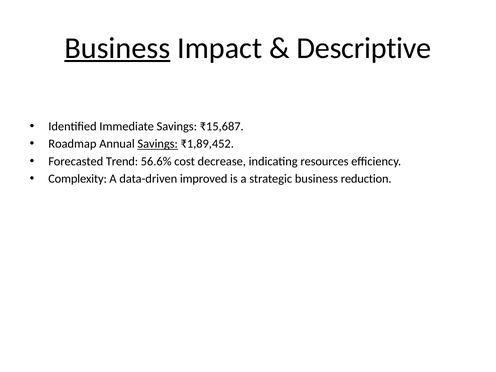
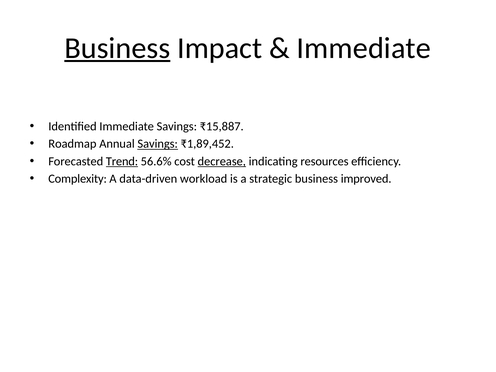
Descriptive: Descriptive -> Immediate (364, 48)
₹15,687: ₹15,687 -> ₹15,887 (222, 127)
Trend underline: none -> present (122, 161)
decrease underline: none -> present (222, 161)
improved: improved -> workload (204, 179)
reduction: reduction -> improved (366, 179)
